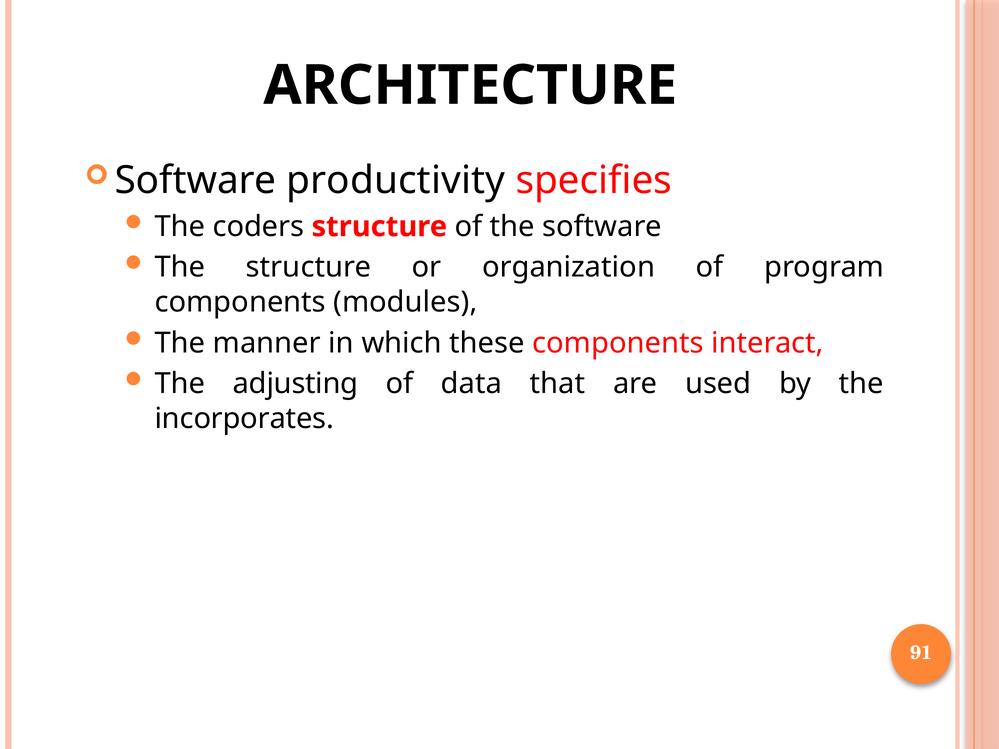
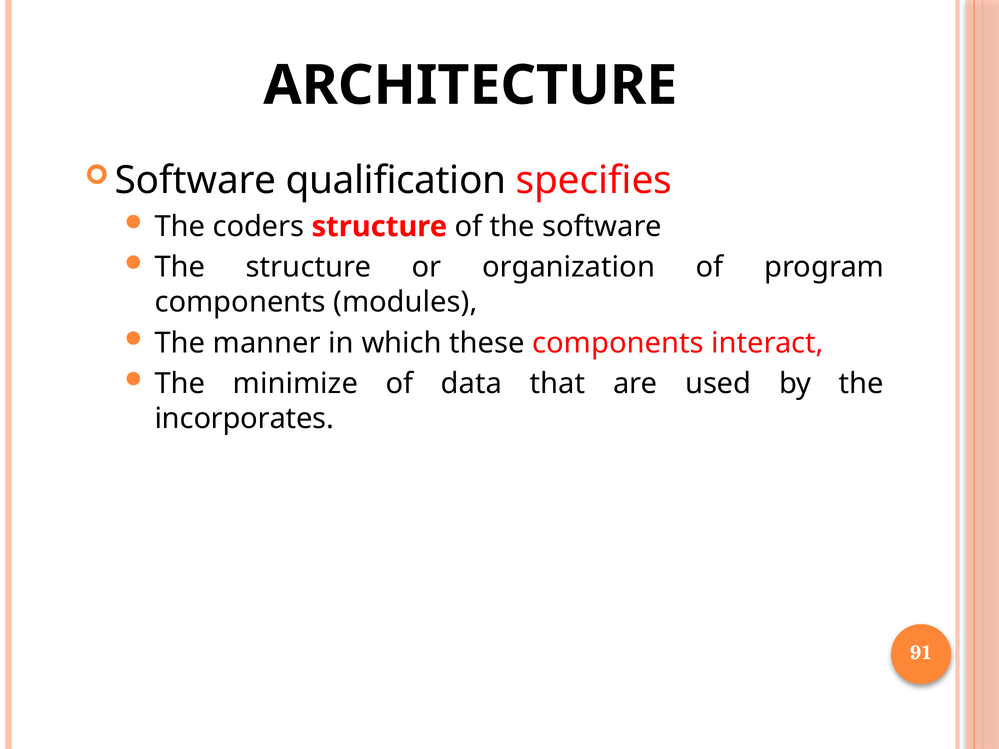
productivity: productivity -> qualification (396, 181)
adjusting: adjusting -> minimize (295, 384)
